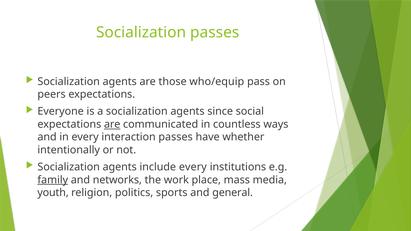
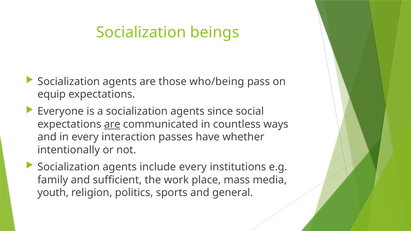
Socialization passes: passes -> beings (215, 32)
who/equip: who/equip -> who/being (217, 82)
peers: peers -> equip (52, 94)
family underline: present -> none (53, 180)
networks: networks -> sufficient (117, 180)
